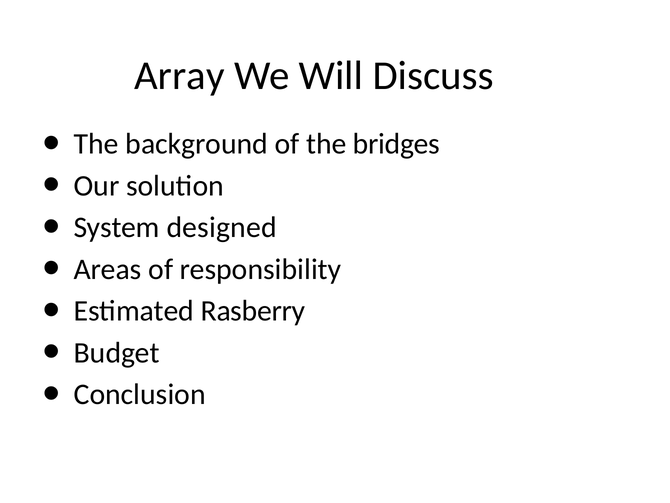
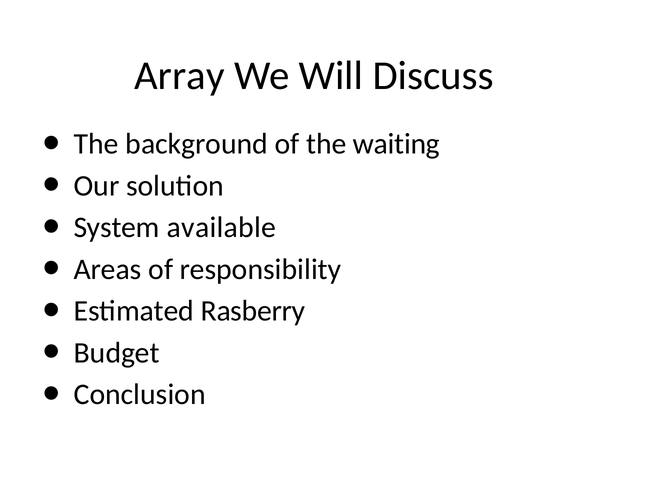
bridges: bridges -> waiting (396, 144)
designed: designed -> available (222, 227)
